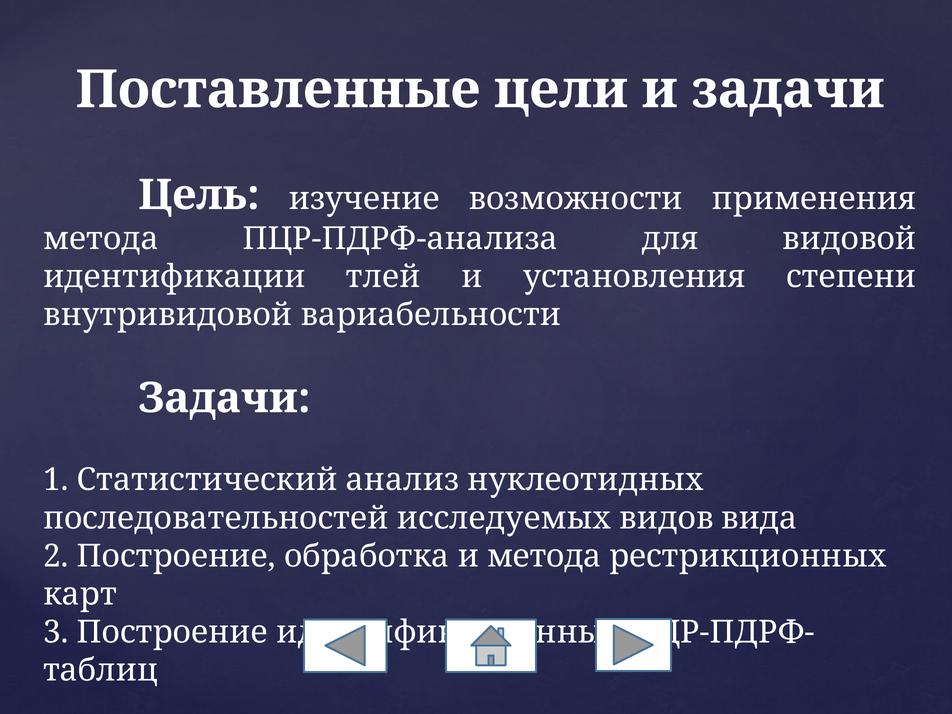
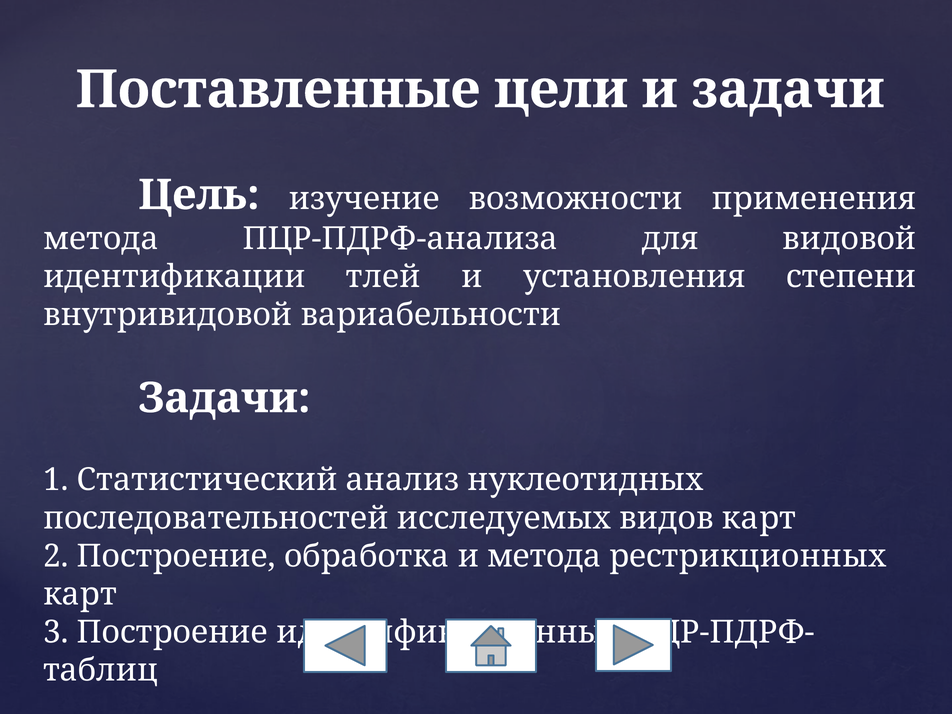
видов вида: вида -> карт (759, 518)
